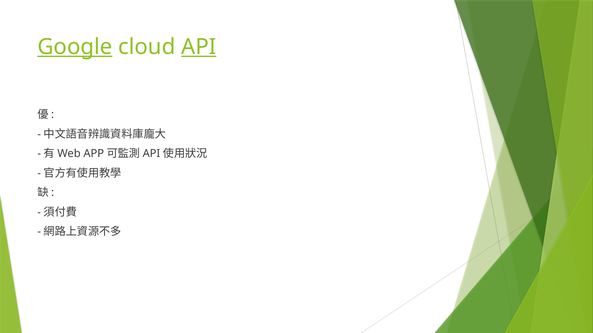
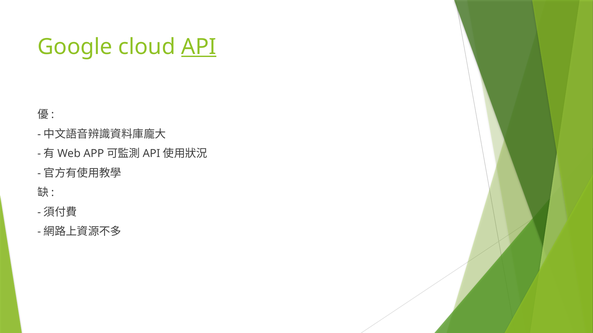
Google underline: present -> none (75, 47)
